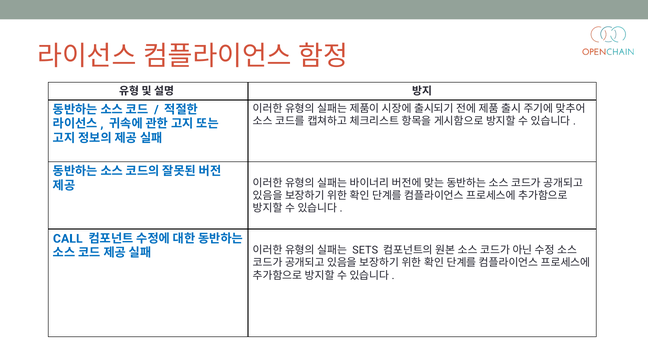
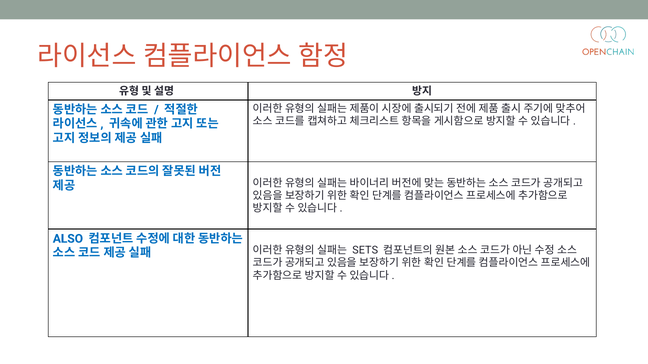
CALL: CALL -> ALSO (68, 239)
